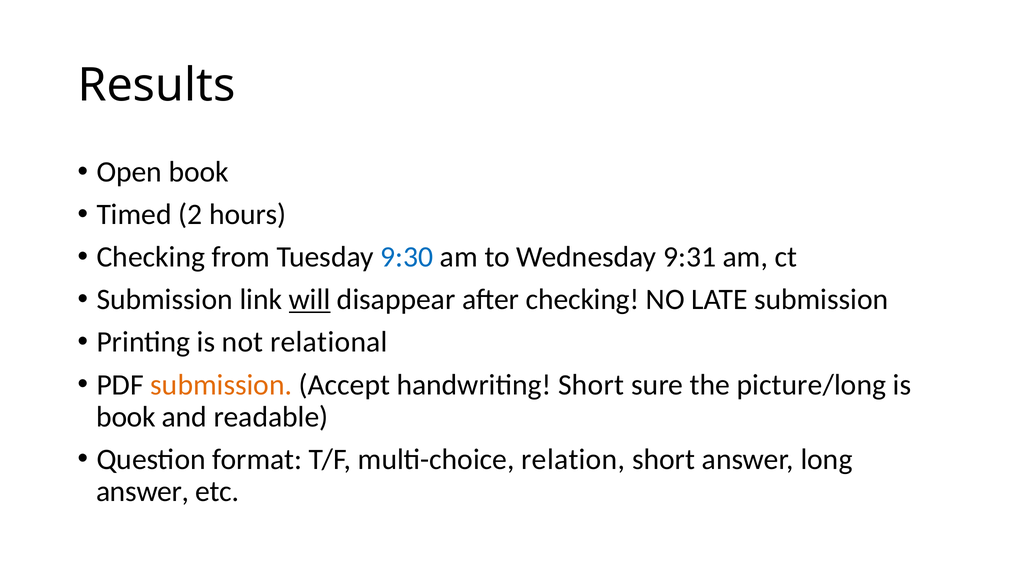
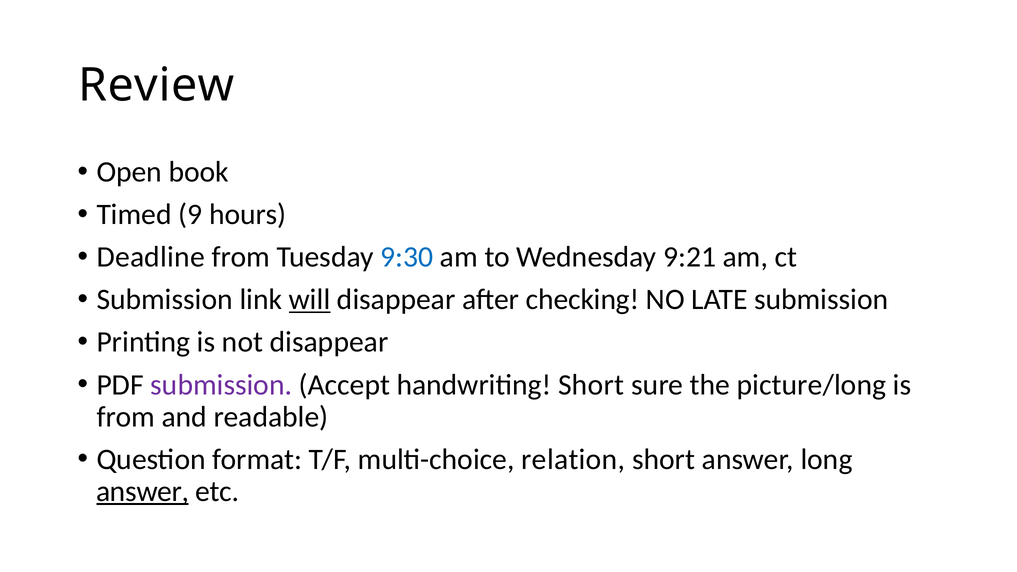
Results: Results -> Review (156, 85)
2: 2 -> 9 (190, 214)
Checking: Checking -> Deadline (151, 257)
9:31: 9:31 -> 9:21 (690, 257)
not relational: relational -> disappear (329, 342)
submission colour: orange -> purple (221, 385)
book: book -> from (126, 417)
answer underline: none -> present (143, 491)
